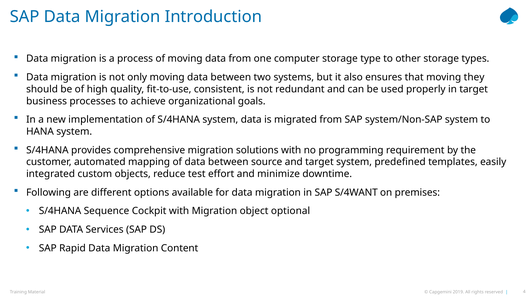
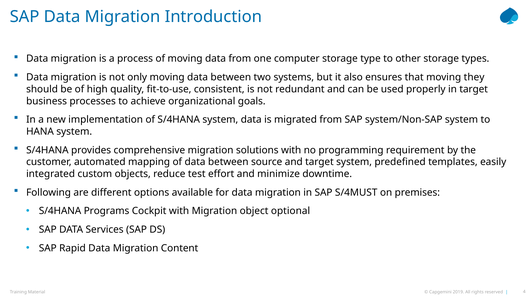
S/4WANT: S/4WANT -> S/4MUST (356, 193)
Sequence: Sequence -> Programs (107, 211)
